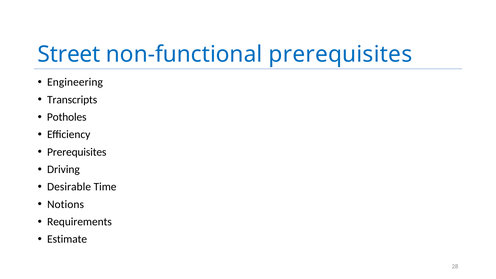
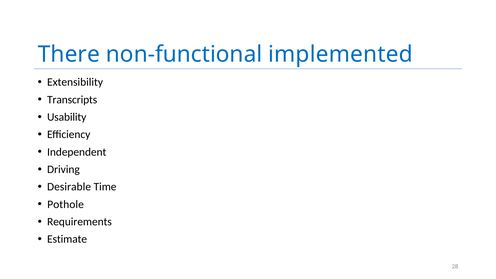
Street: Street -> There (69, 54)
non-functional prerequisites: prerequisites -> implemented (340, 54)
Engineering: Engineering -> Extensibility (75, 82)
Potholes: Potholes -> Usability (67, 117)
Prerequisites: Prerequisites -> Independent (77, 152)
Notions: Notions -> Pothole (66, 204)
